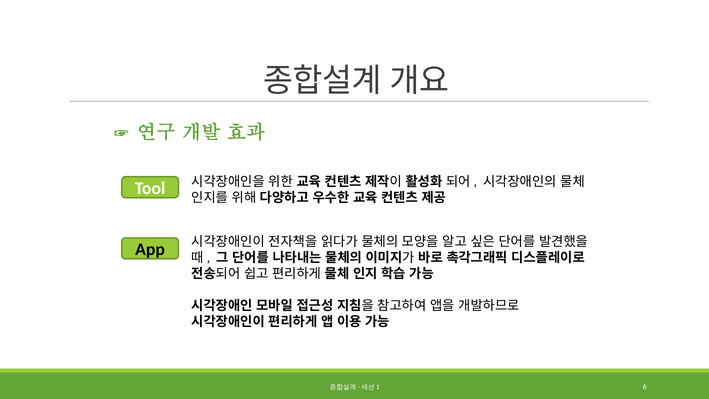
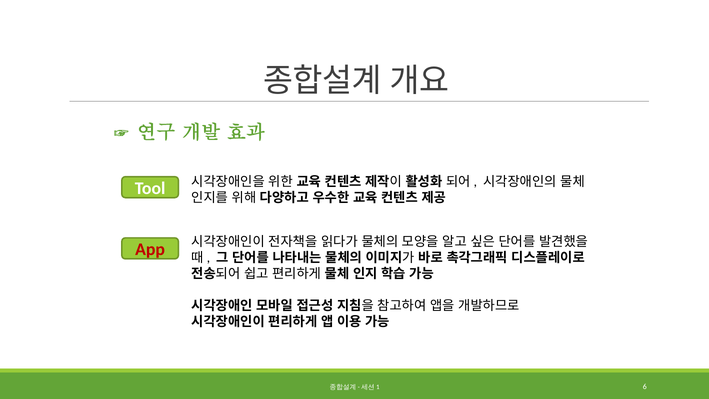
App colour: black -> red (150, 249)
